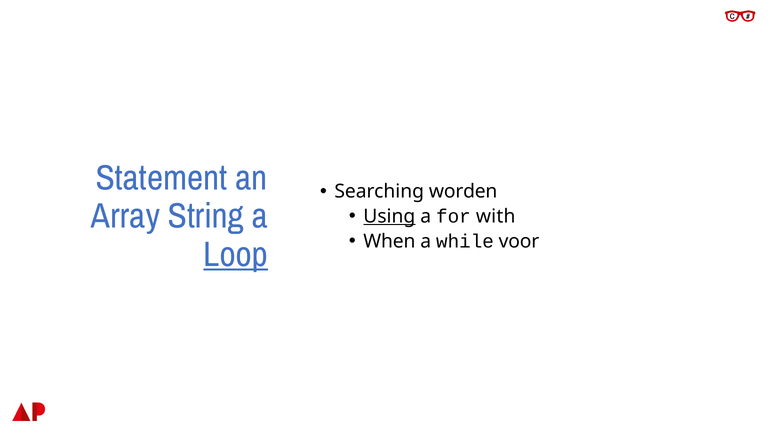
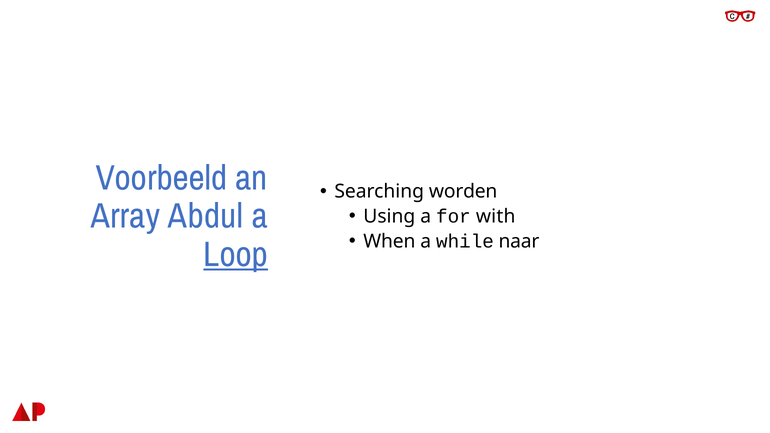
Statement: Statement -> Voorbeeld (161, 178)
String: String -> Abdul (206, 216)
Using underline: present -> none (389, 216)
voor: voor -> naar (519, 241)
